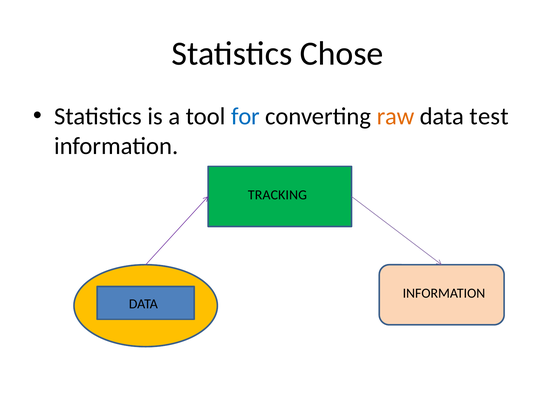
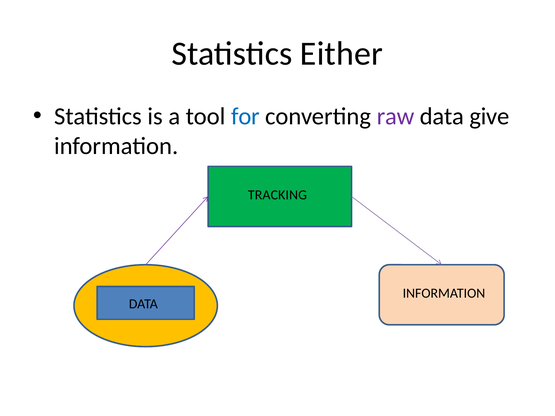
Chose: Chose -> Either (341, 54)
raw colour: orange -> purple (396, 116)
test: test -> give (489, 116)
